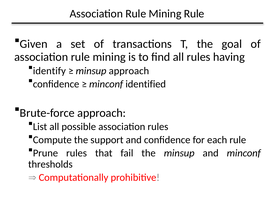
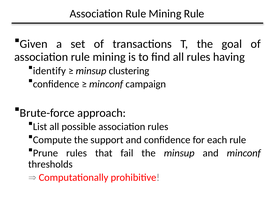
minsup approach: approach -> clustering (129, 71)
identified: identified -> campaign (146, 84)
